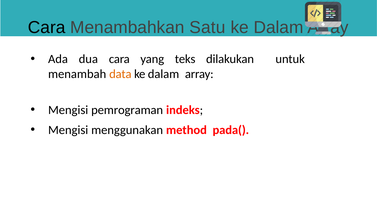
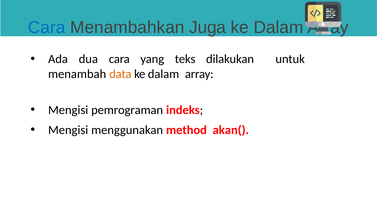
Cara colour: black -> blue (47, 27)
Satu: Satu -> Juga (208, 27)
pada(: pada( -> akan( (231, 130)
